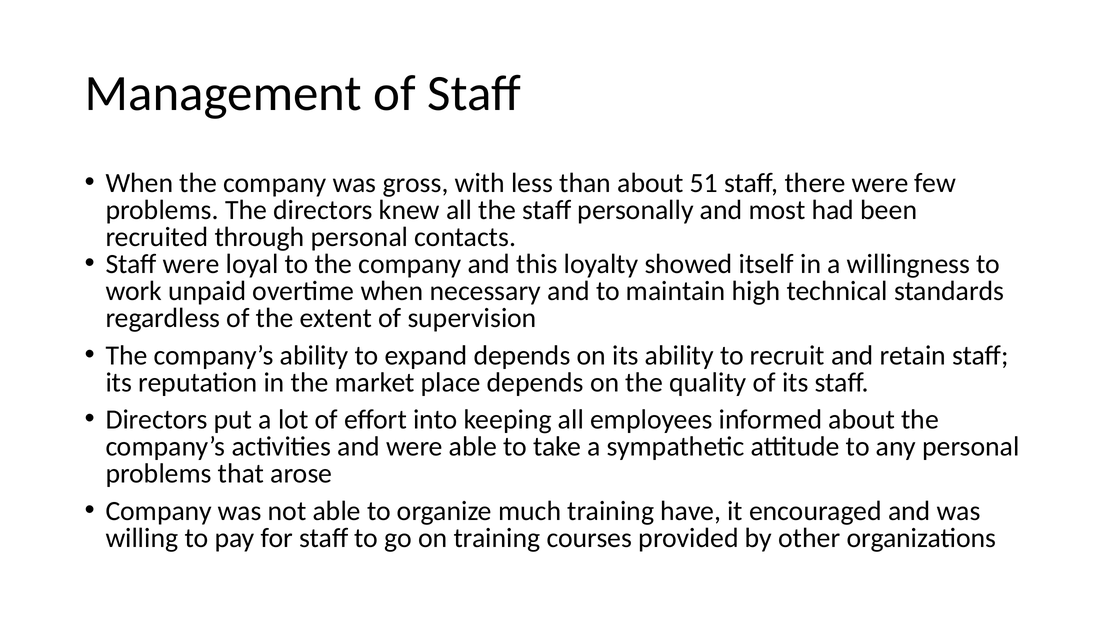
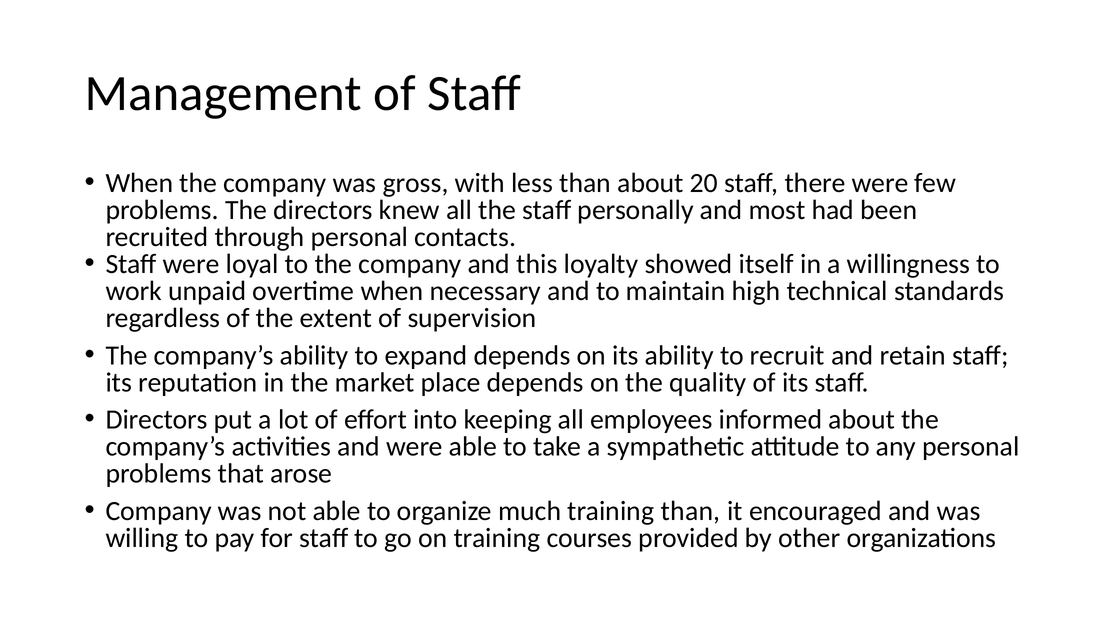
51: 51 -> 20 (704, 183)
training have: have -> than (690, 511)
